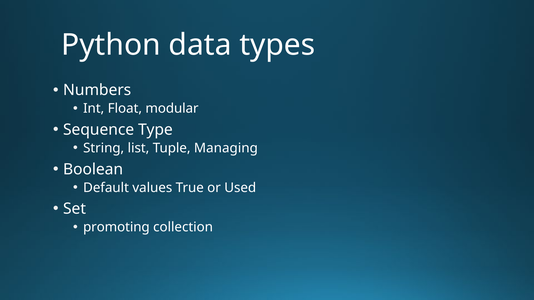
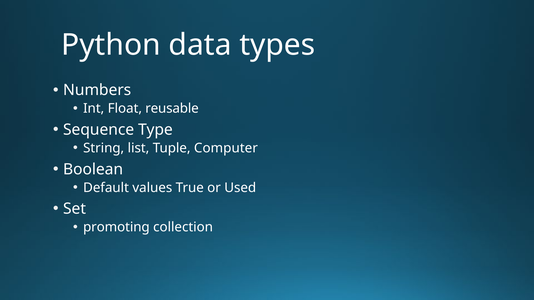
modular: modular -> reusable (172, 109)
Managing: Managing -> Computer (226, 148)
